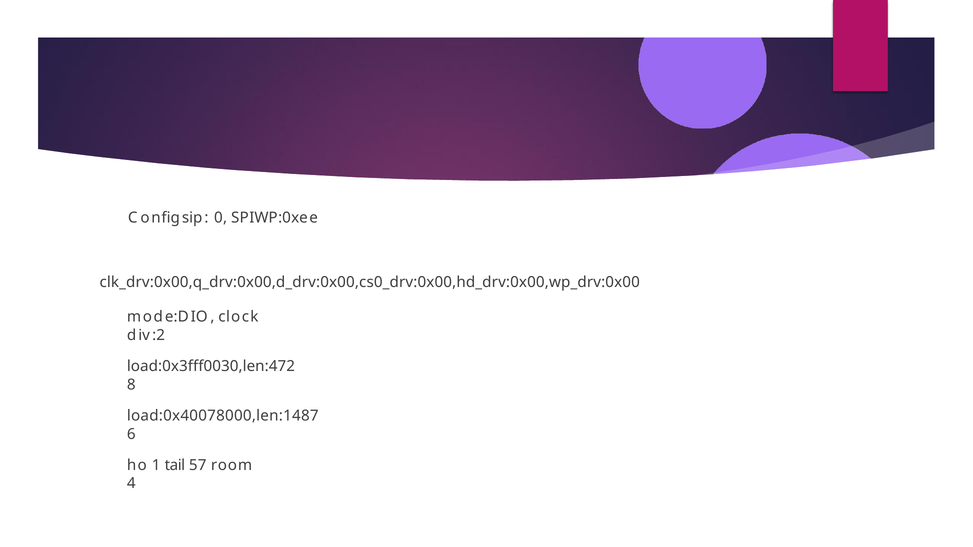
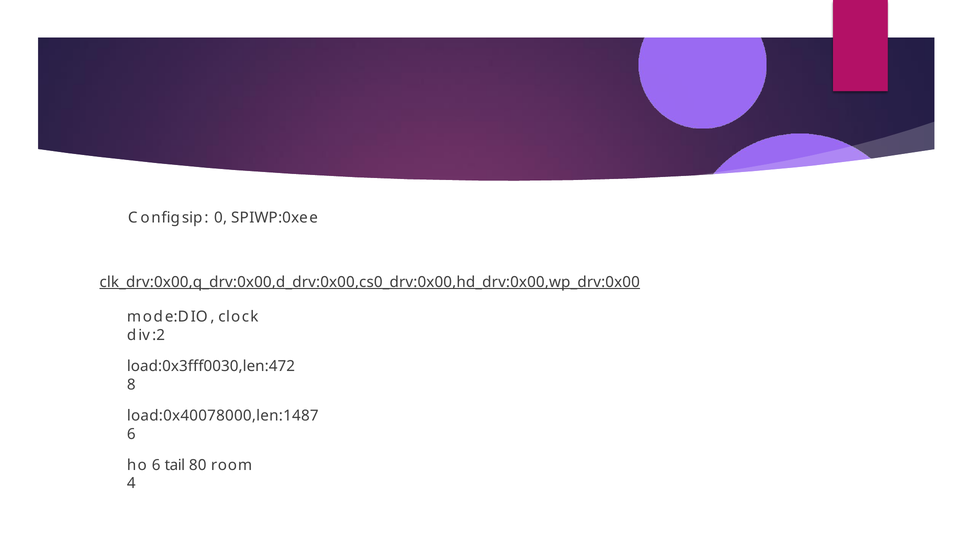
clk_drv:0x00,q_drv:0x00,d_drv:0x00,cs0_drv:0x00,hd_drv:0x00,wp_drv:0x00 underline: none -> present (370, 282)
ho 1: 1 -> 6 (156, 465)
57: 57 -> 80 (198, 465)
